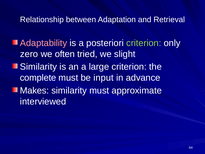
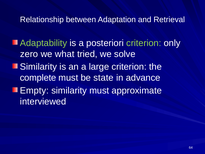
Adaptability colour: pink -> light green (44, 43)
often: often -> what (65, 54)
slight: slight -> solve (125, 54)
input: input -> state (104, 78)
Makes: Makes -> Empty (34, 90)
